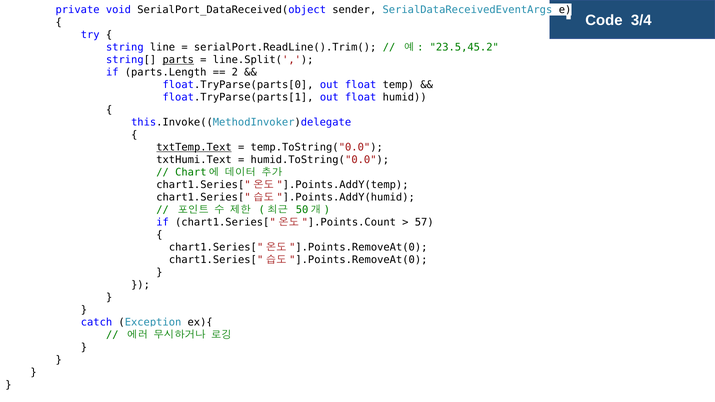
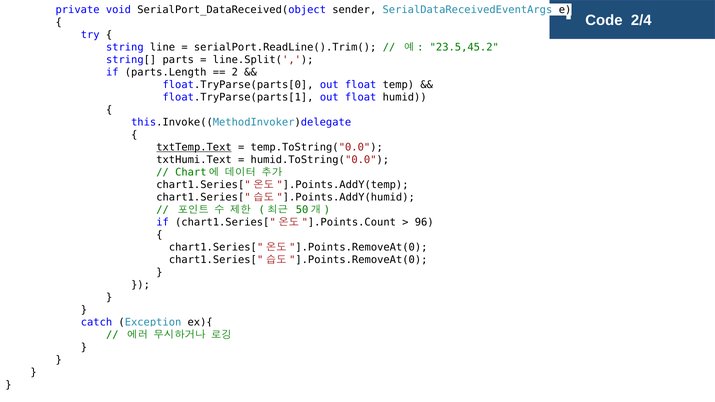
3/4: 3/4 -> 2/4 (641, 20)
parts underline: present -> none (178, 60)
57: 57 -> 96 (424, 222)
